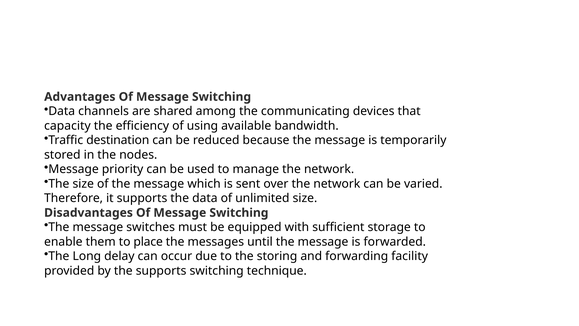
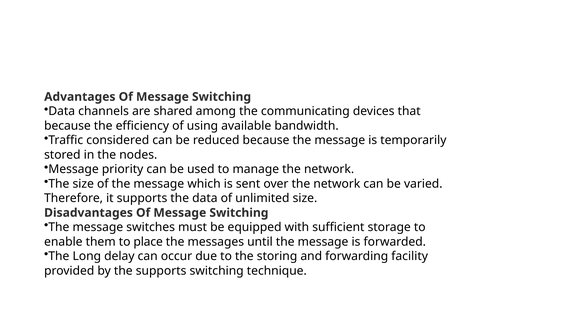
capacity: capacity -> because (67, 126)
destination: destination -> considered (118, 140)
